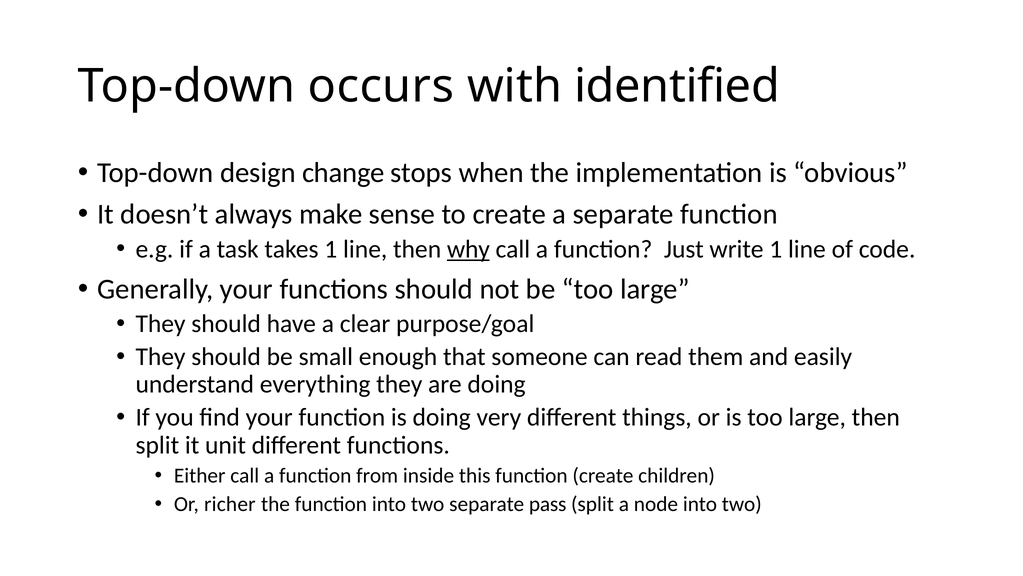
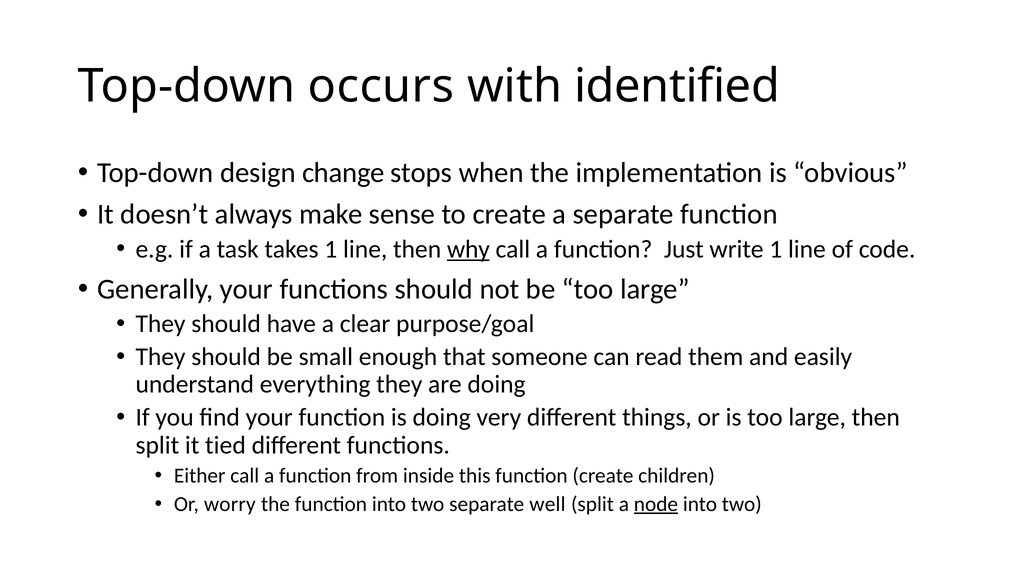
unit: unit -> tied (225, 445)
richer: richer -> worry (230, 504)
pass: pass -> well (547, 504)
node underline: none -> present (656, 504)
